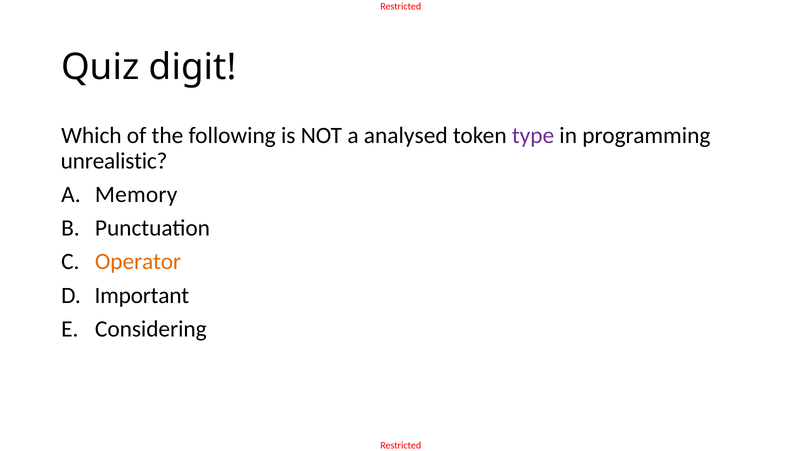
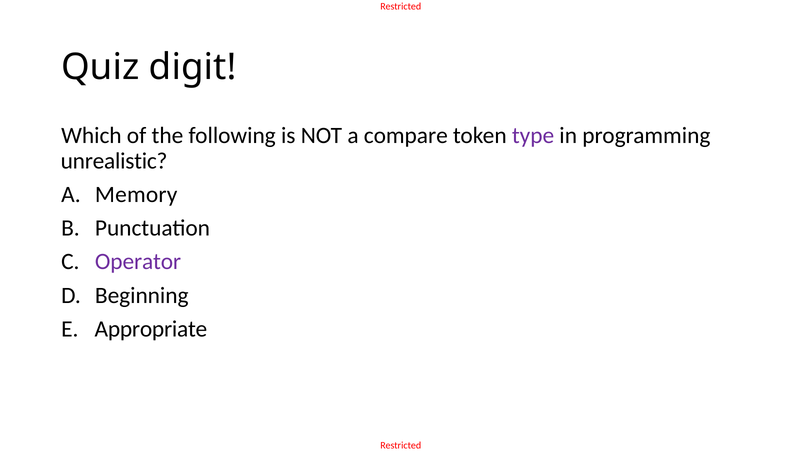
analysed: analysed -> compare (406, 136)
Operator colour: orange -> purple (138, 262)
Important: Important -> Beginning (142, 295)
Considering: Considering -> Appropriate (151, 329)
